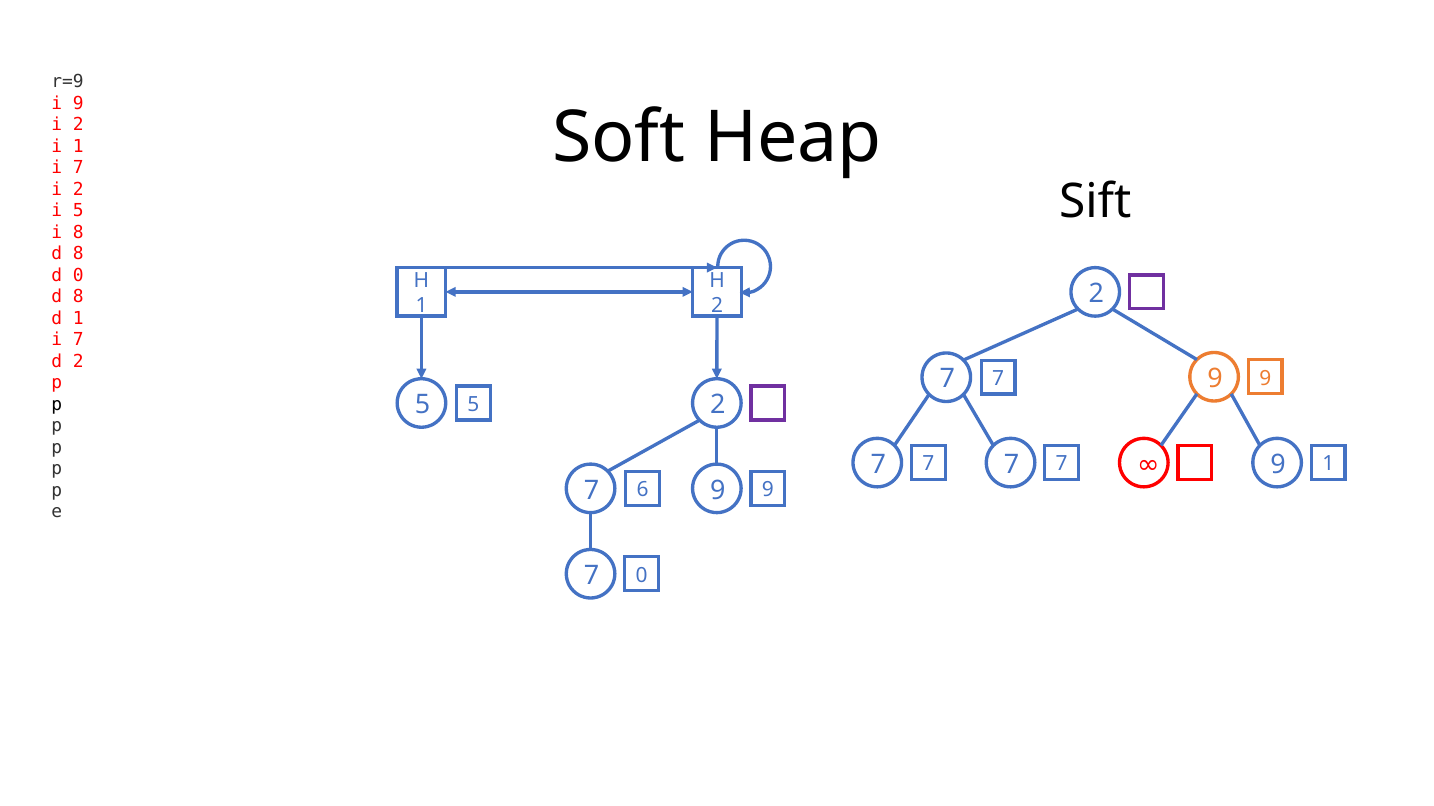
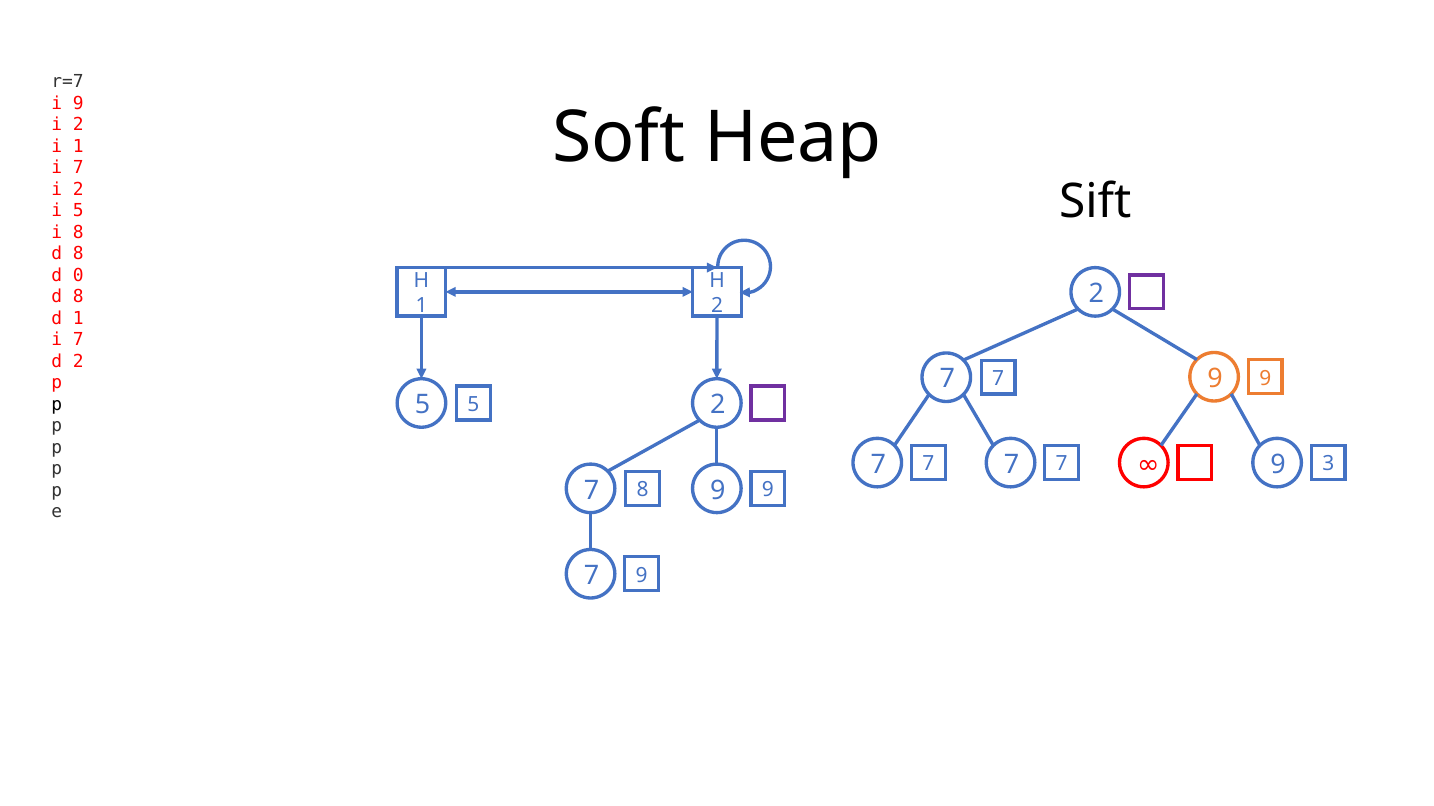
r=9: r=9 -> r=7 (68, 82)
9 1: 1 -> 3 (1328, 464)
7 6: 6 -> 8 (643, 490)
0: 0 -> 9 (642, 576)
